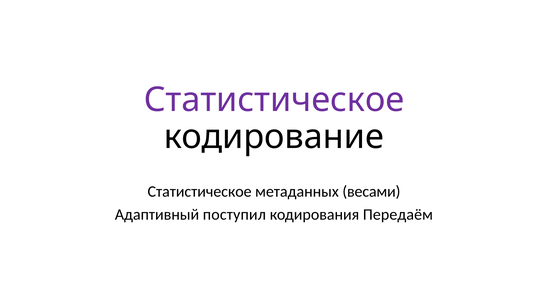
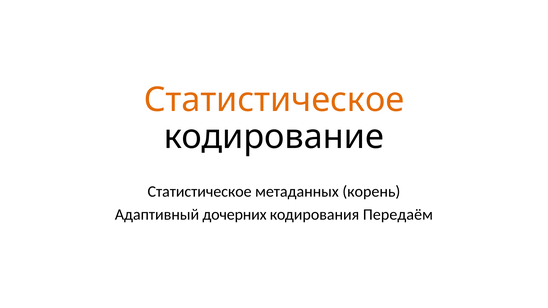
Статистическое colour: purple -> orange (274, 100)
весами: весами -> корень (371, 192)
поступил: поступил -> дочерних (235, 215)
